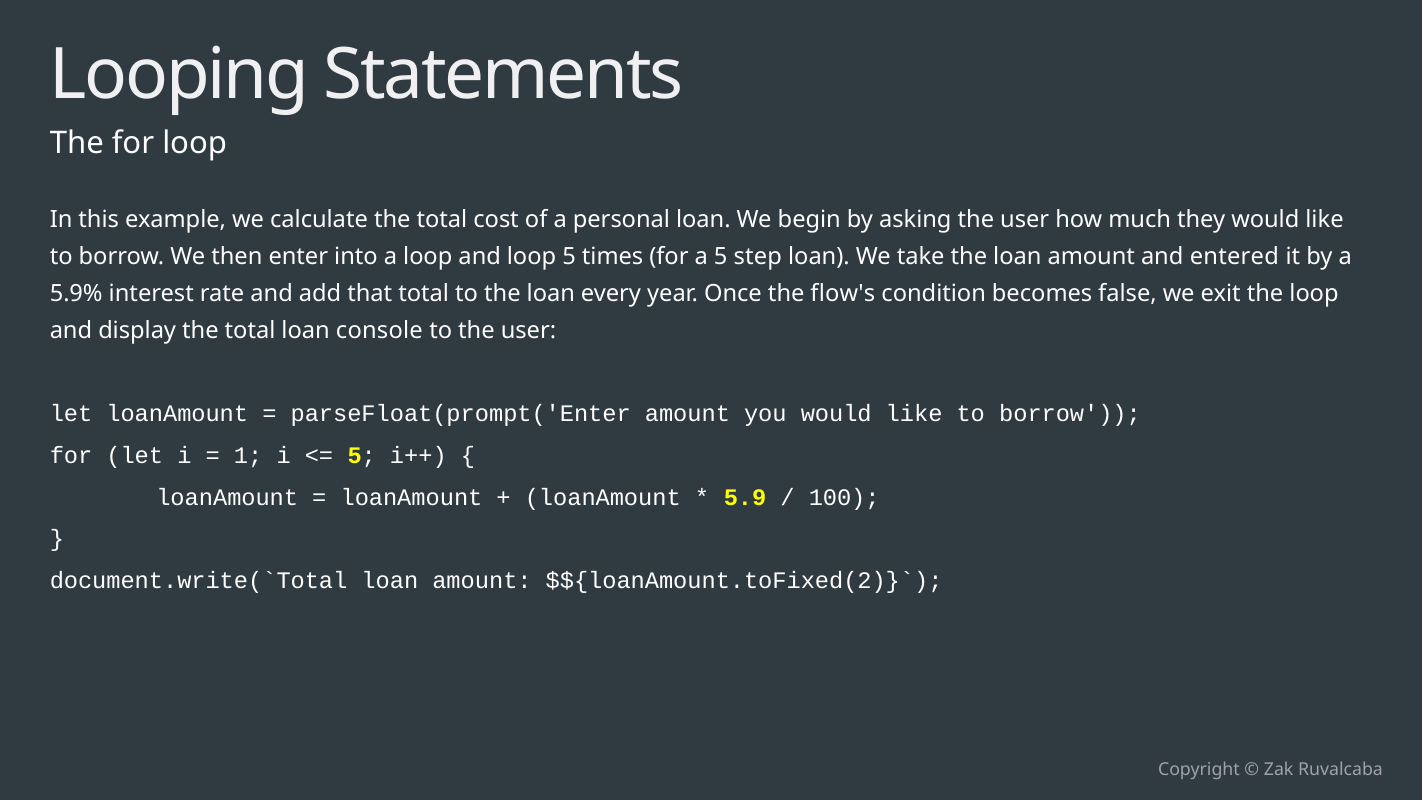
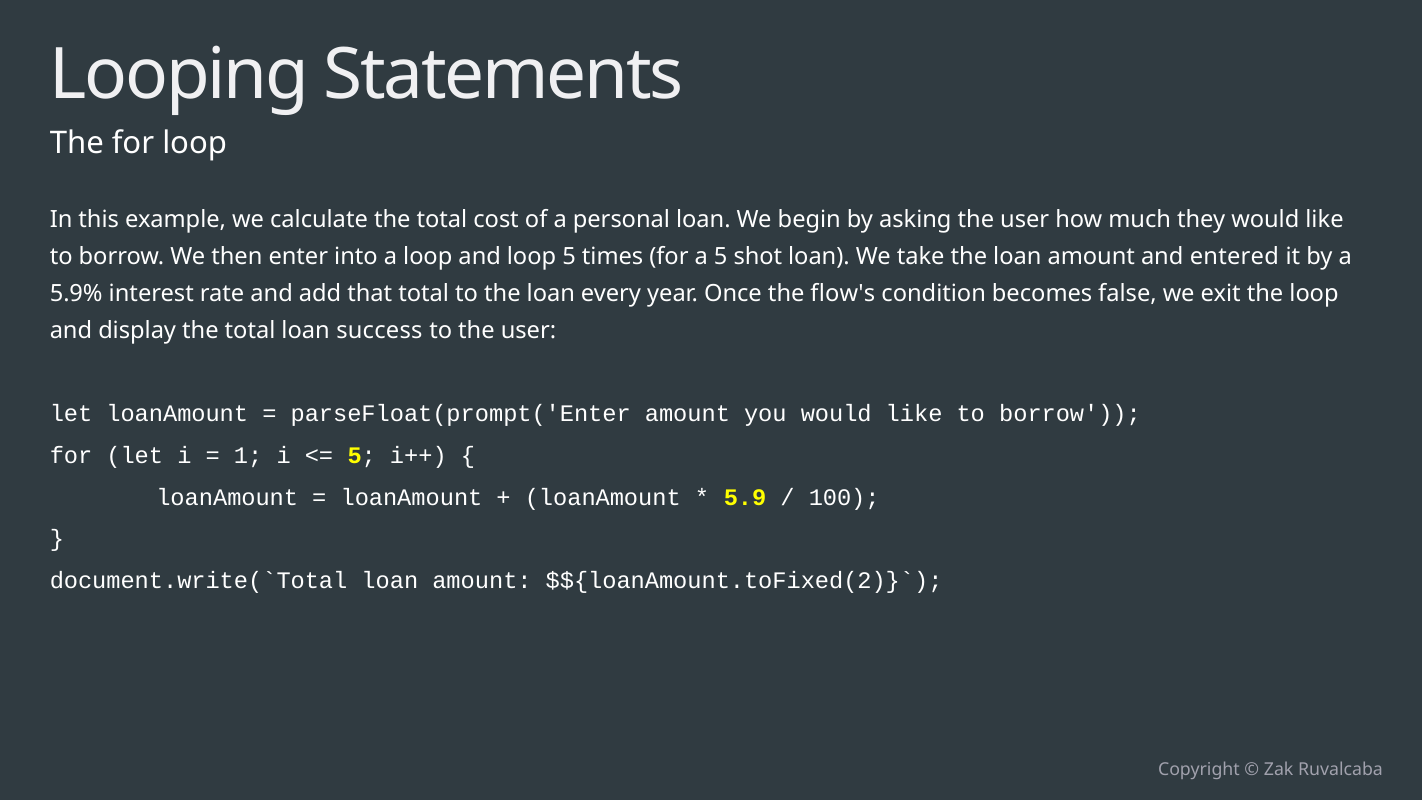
step: step -> shot (758, 257)
console: console -> success (379, 331)
